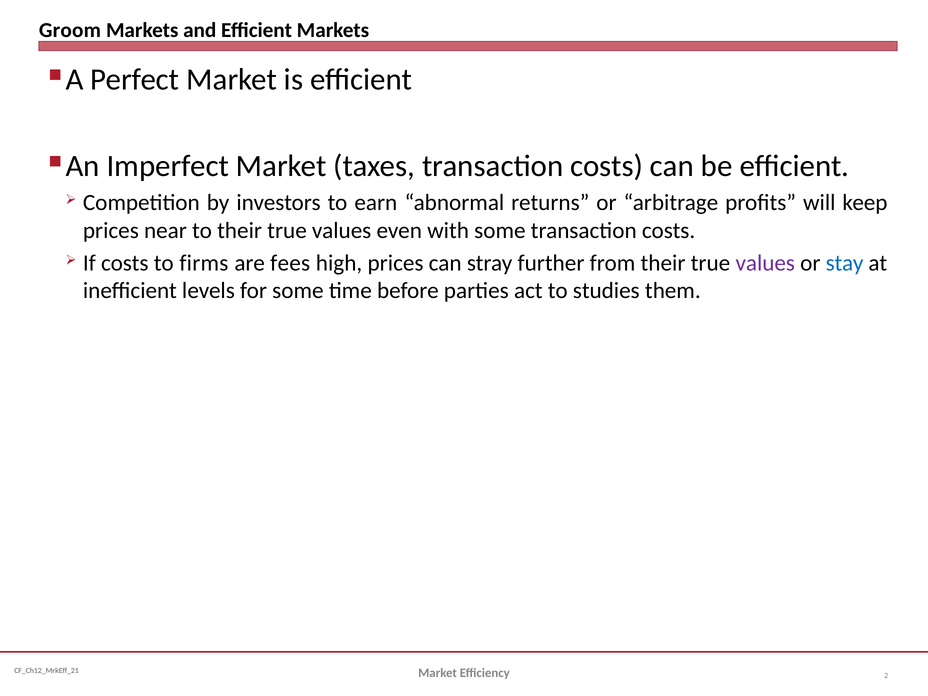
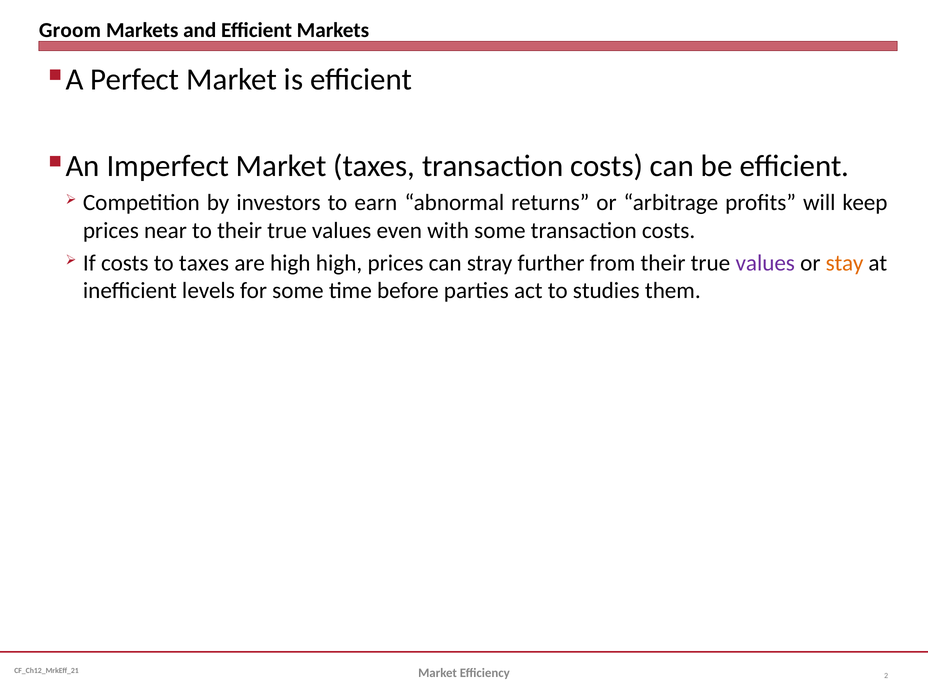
to firms: firms -> taxes (204, 263)
are fees: fees -> high (290, 263)
stay colour: blue -> orange (845, 263)
